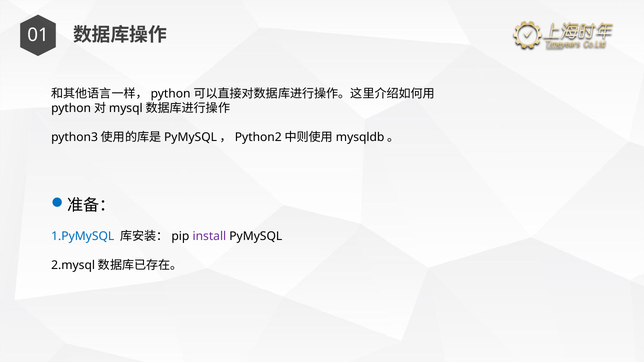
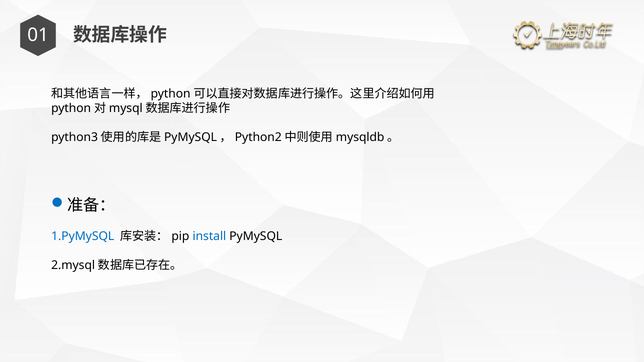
install colour: purple -> blue (209, 237)
